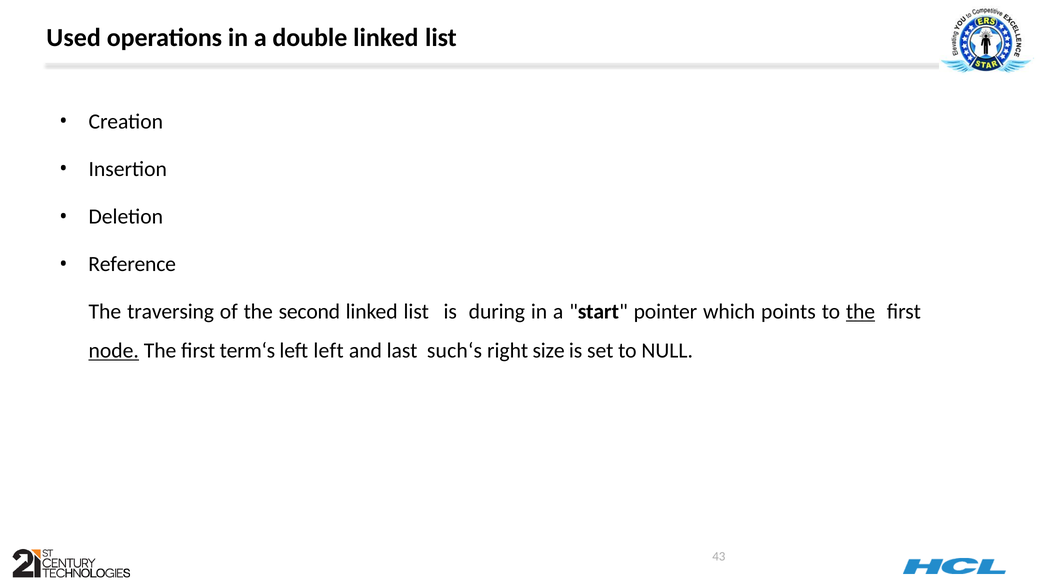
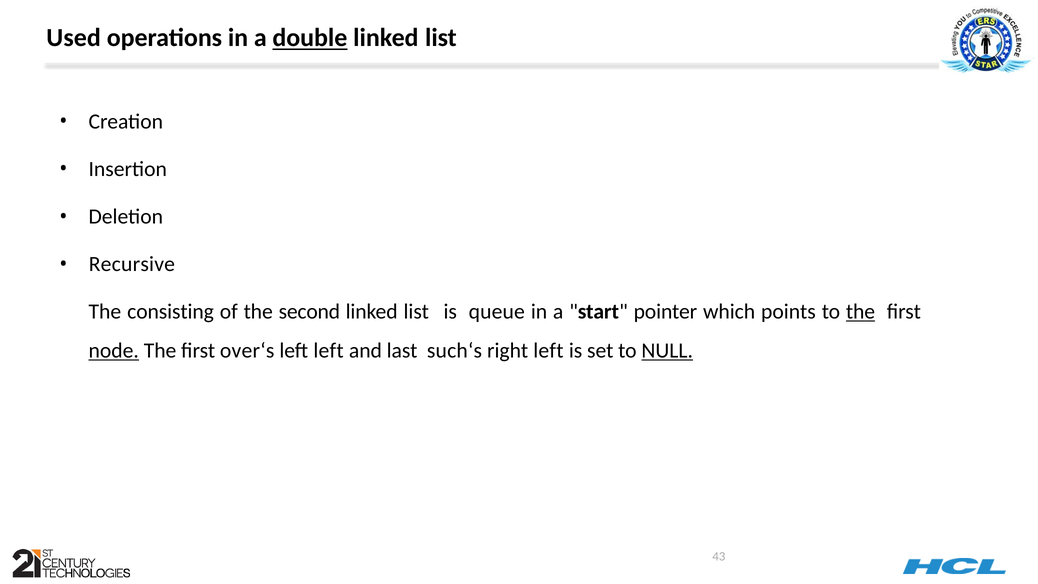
double underline: none -> present (310, 38)
Reference: Reference -> Recursive (132, 264)
traversing: traversing -> consisting (171, 312)
during: during -> queue (497, 312)
term‘s: term‘s -> over‘s (247, 351)
right size: size -> left (548, 351)
NULL underline: none -> present (667, 351)
